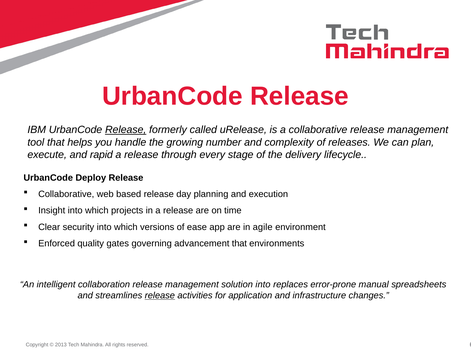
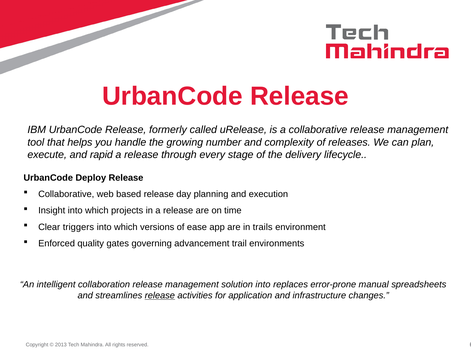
Release underline: present -> none (126, 130)
security: security -> triggers (78, 227)
agile: agile -> trails (263, 227)
advancement that: that -> trail (239, 244)
